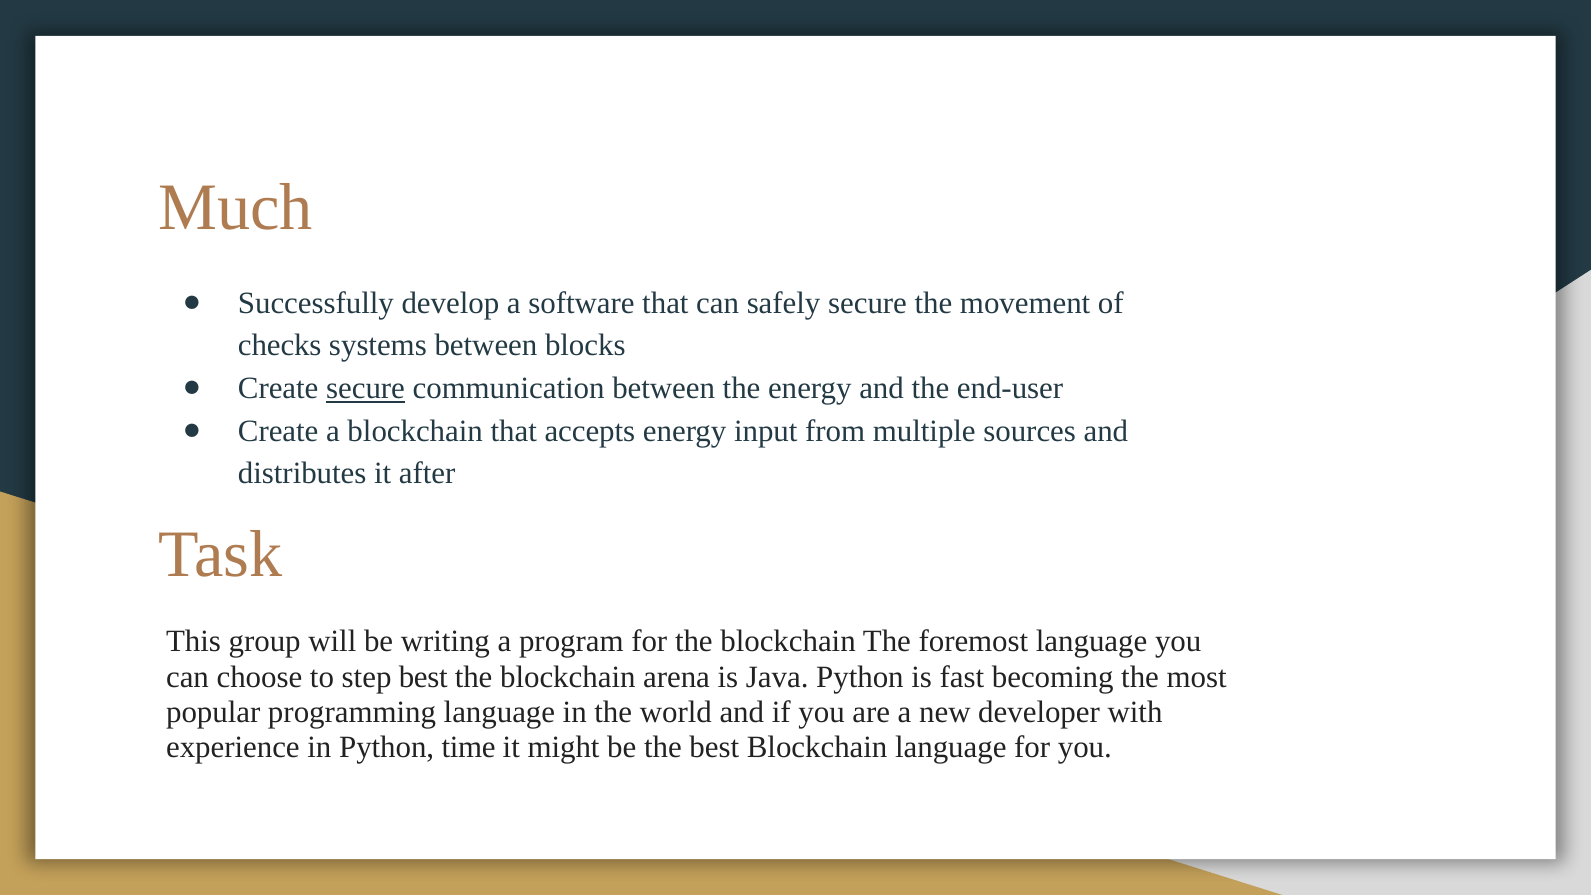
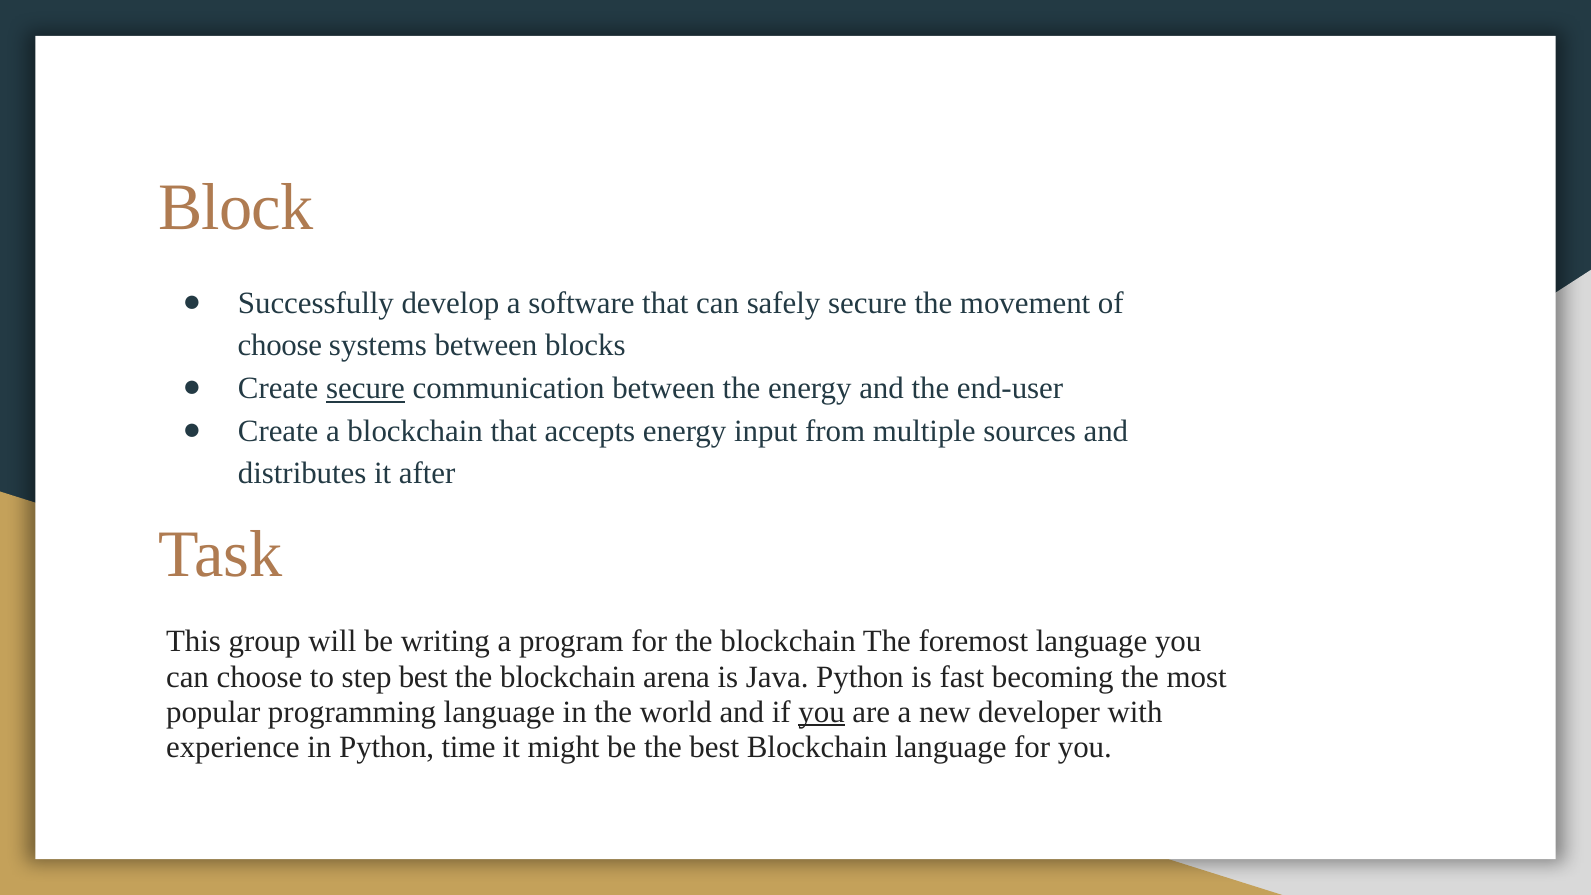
Much: Much -> Block (236, 207)
checks: checks -> choose (280, 346)
you underline: none -> present (822, 712)
